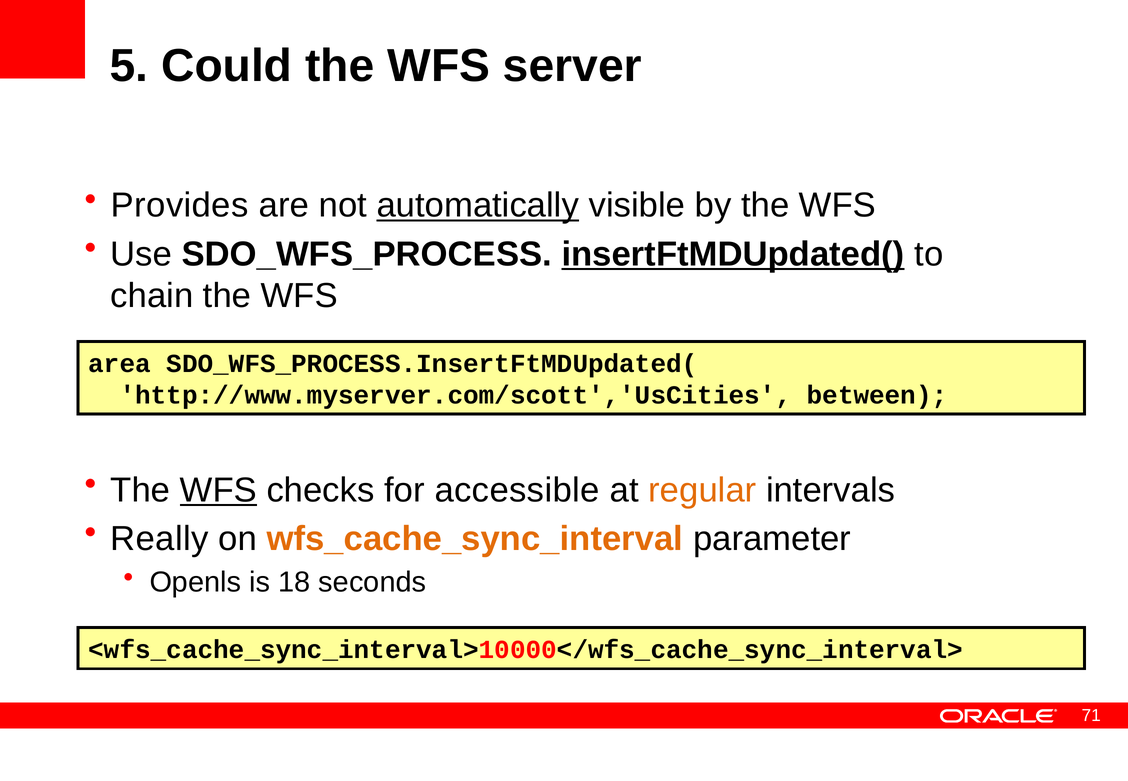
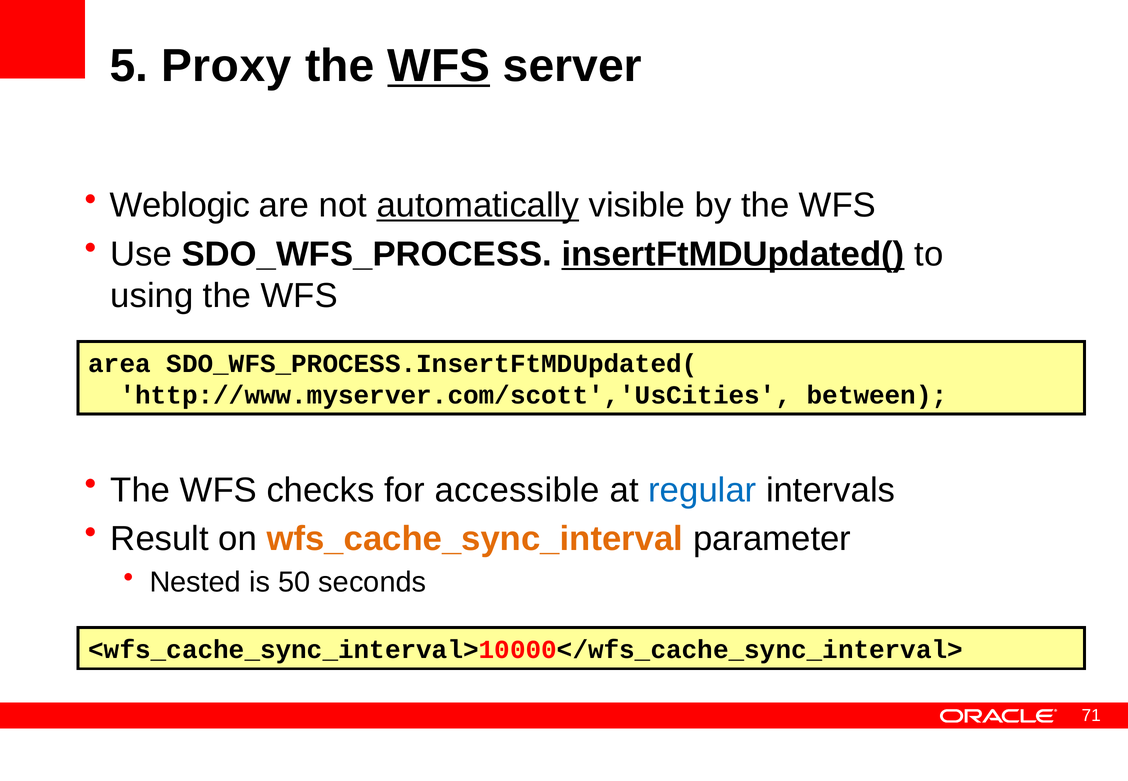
Could: Could -> Proxy (226, 66)
WFS underline: none -> present (439, 66)
Provides: Provides -> Weblogic (180, 205)
chain: chain -> using (152, 296)
WFS underline: present -> none (218, 490)
regular colour: orange -> blue (702, 490)
Really: Really -> Result (160, 539)
Openls: Openls -> Nested (195, 582)
18: 18 -> 50 (294, 582)
